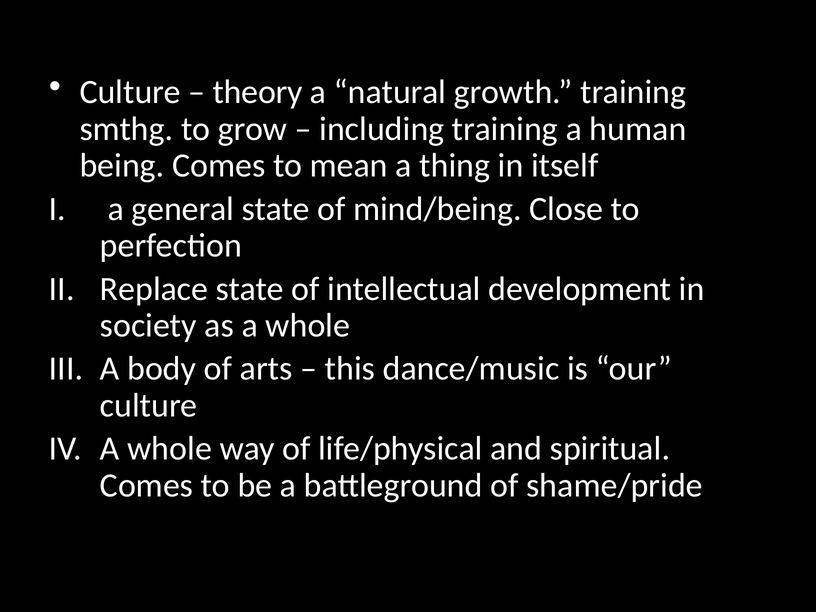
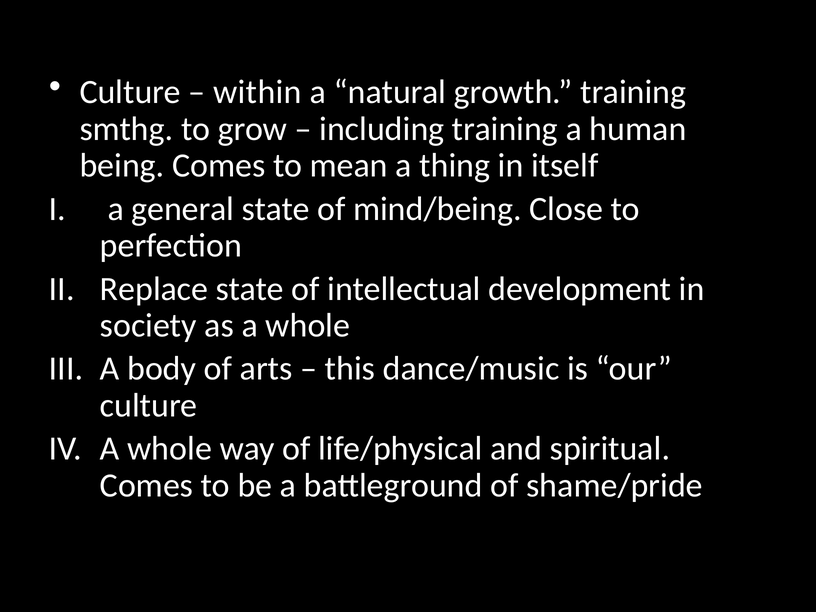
theory: theory -> within (257, 92)
